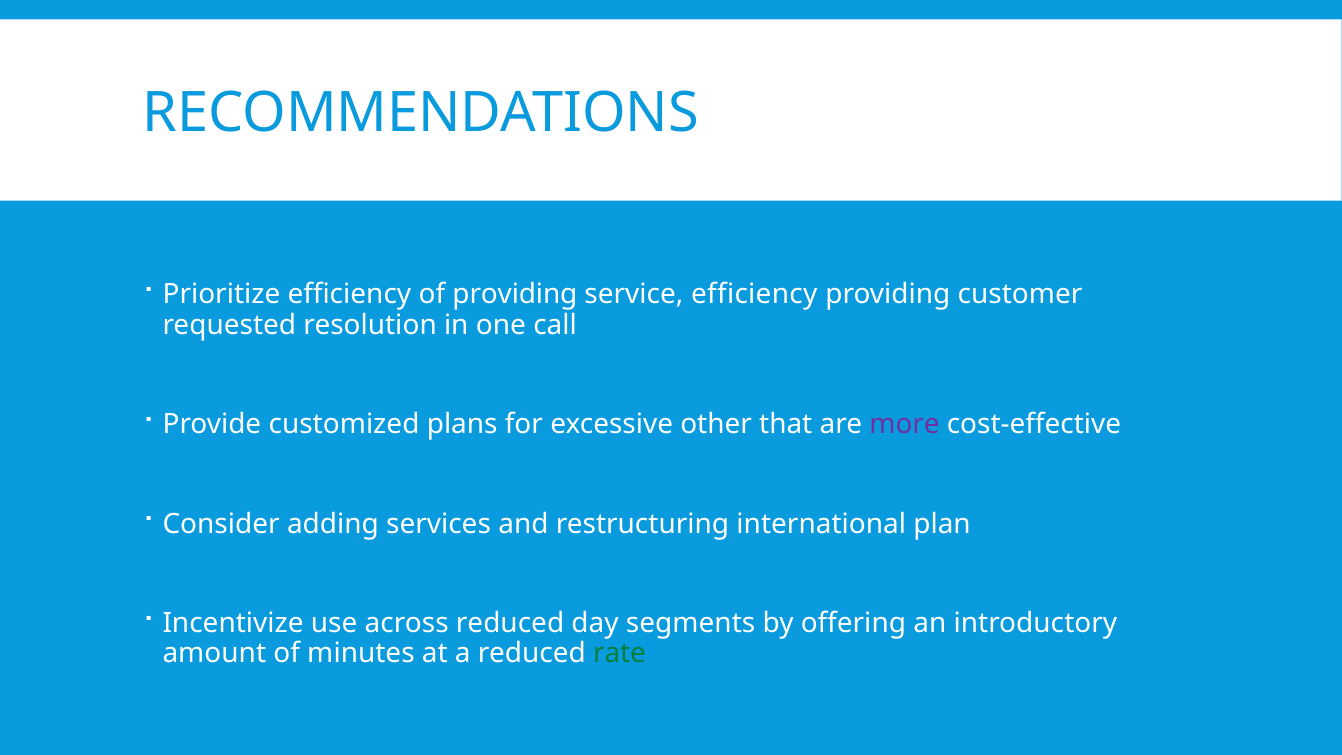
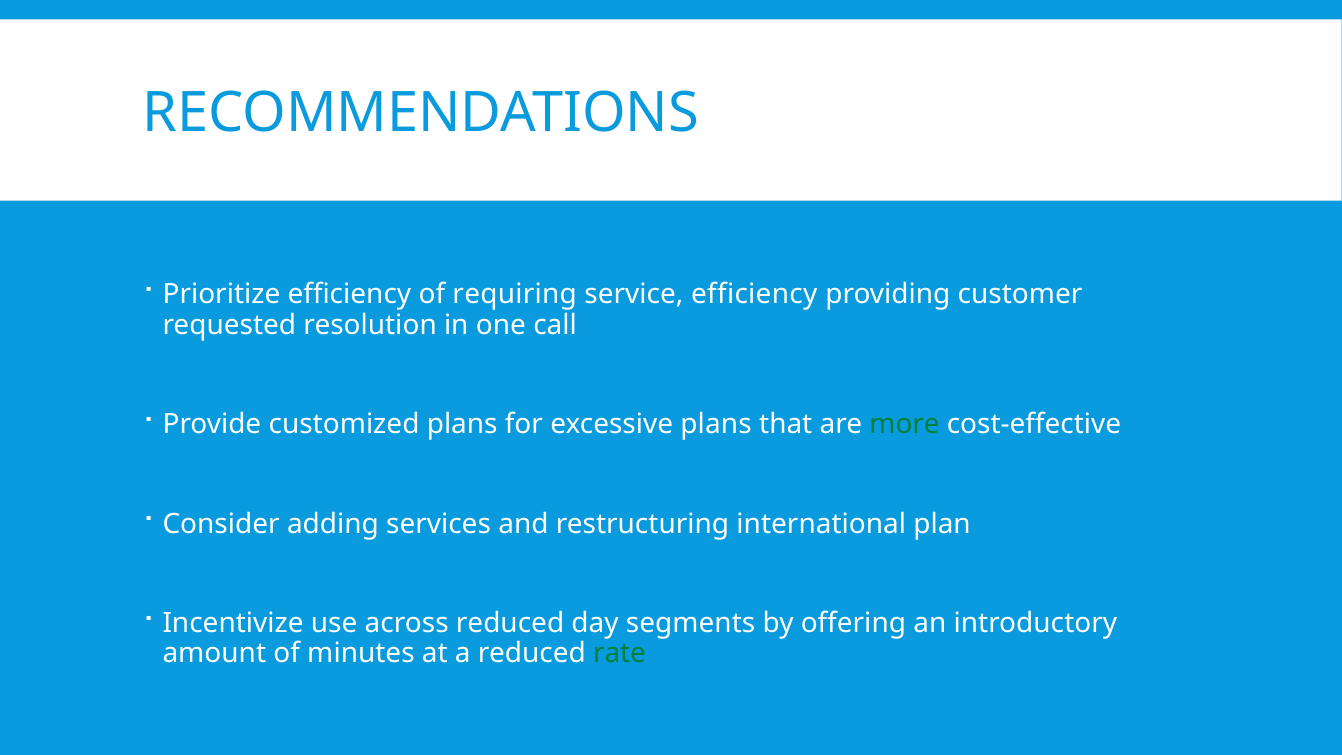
of providing: providing -> requiring (515, 295)
excessive other: other -> plans (716, 424)
more colour: purple -> green (905, 424)
